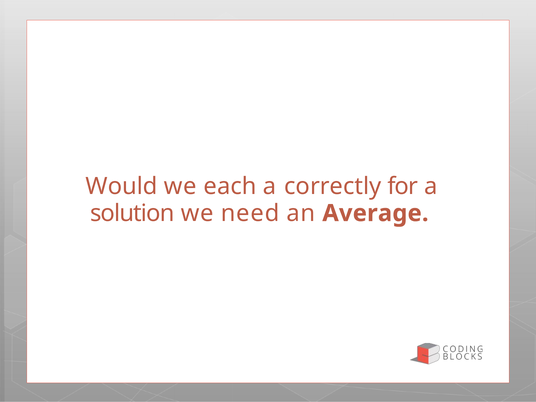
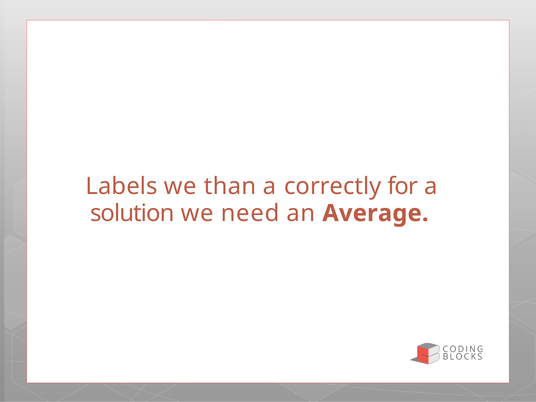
Would: Would -> Labels (122, 186)
each: each -> than (230, 186)
